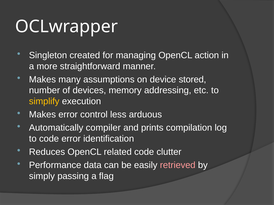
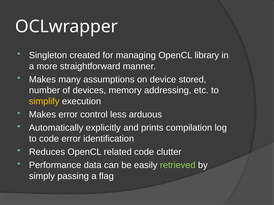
action: action -> library (207, 55)
compiler: compiler -> explicitly (103, 128)
retrieved colour: pink -> light green (178, 165)
